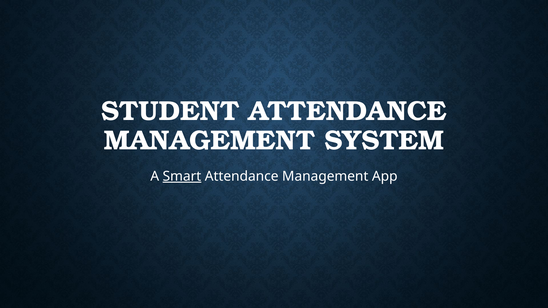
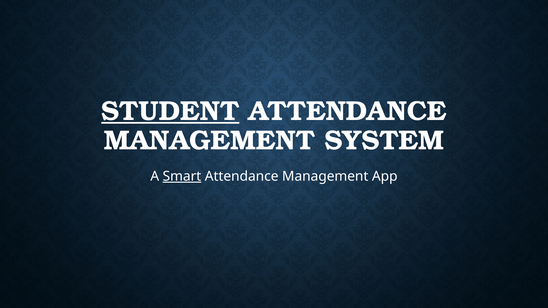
STUDENT underline: none -> present (170, 111)
